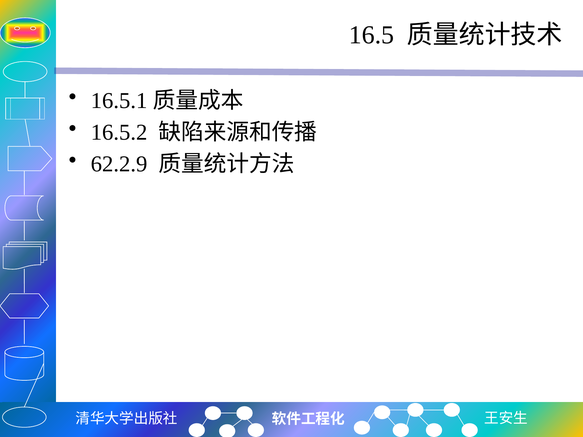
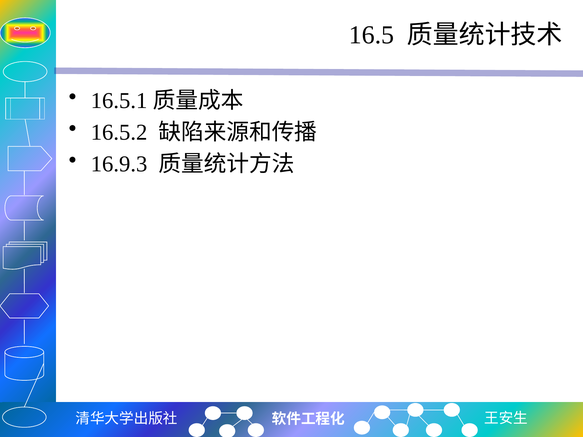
62.2.9: 62.2.9 -> 16.9.3 (119, 164)
